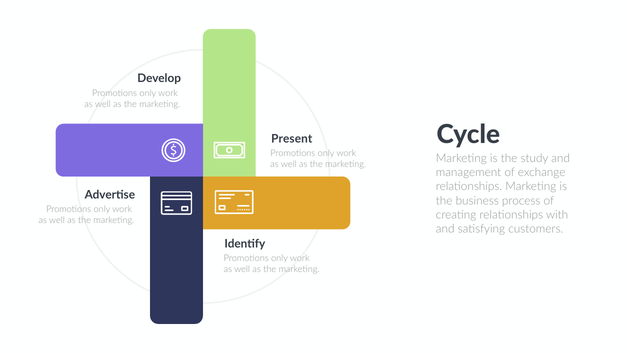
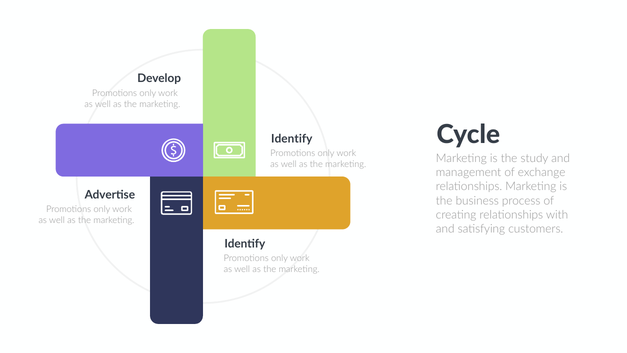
Present: Present -> Identify (292, 139)
